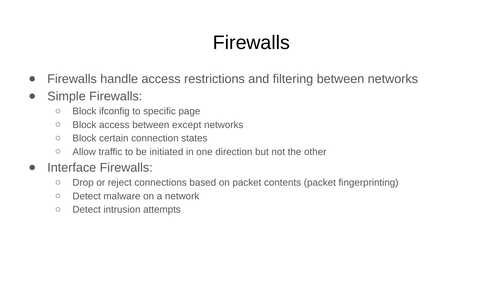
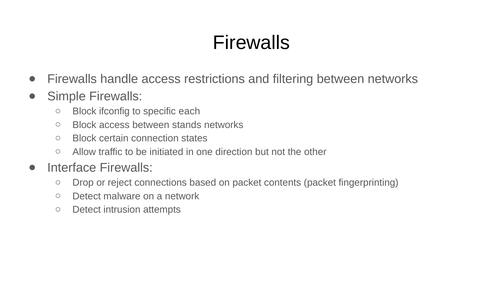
page: page -> each (189, 111)
except: except -> stands (187, 125)
